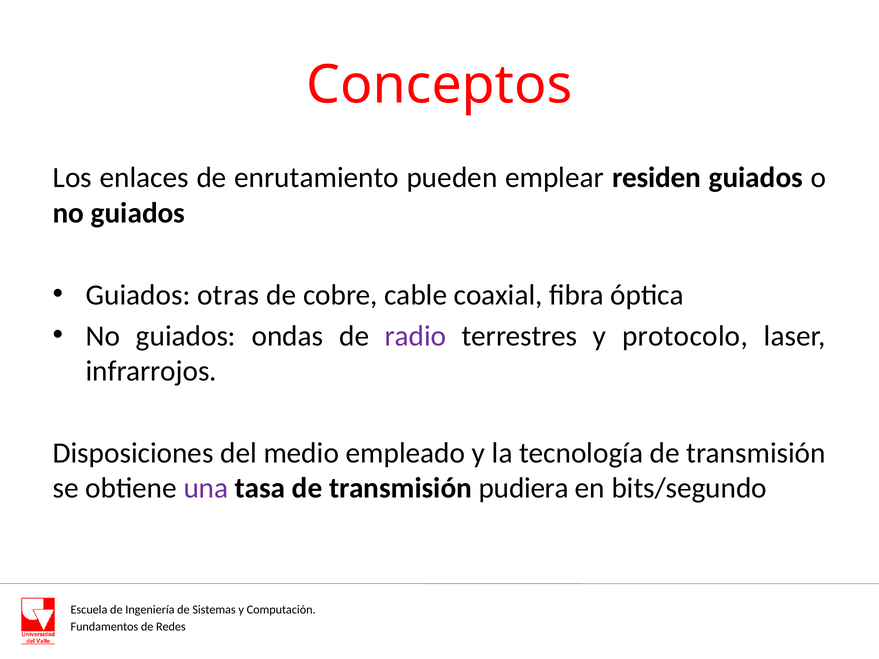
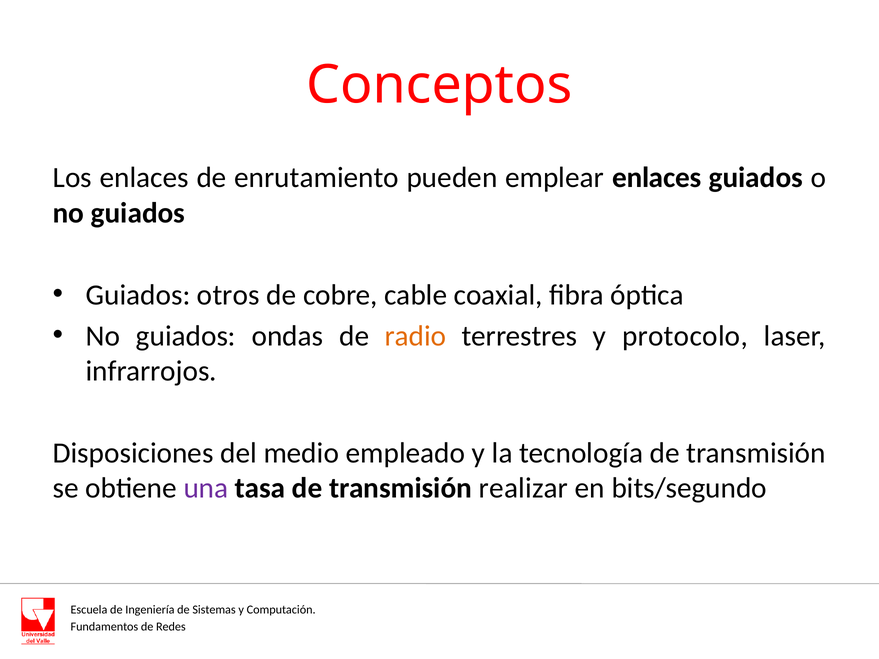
emplear residen: residen -> enlaces (657, 178)
otras: otras -> otros (228, 295)
radio colour: purple -> orange (415, 336)
pudiera: pudiera -> realizar (524, 488)
